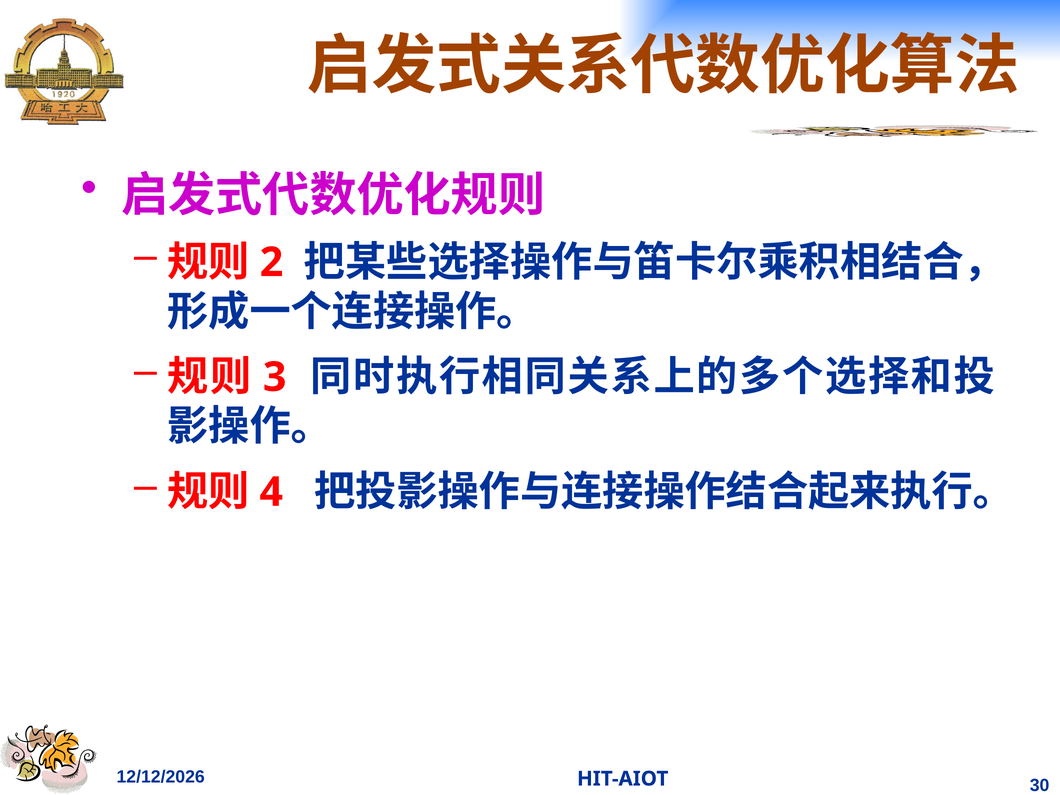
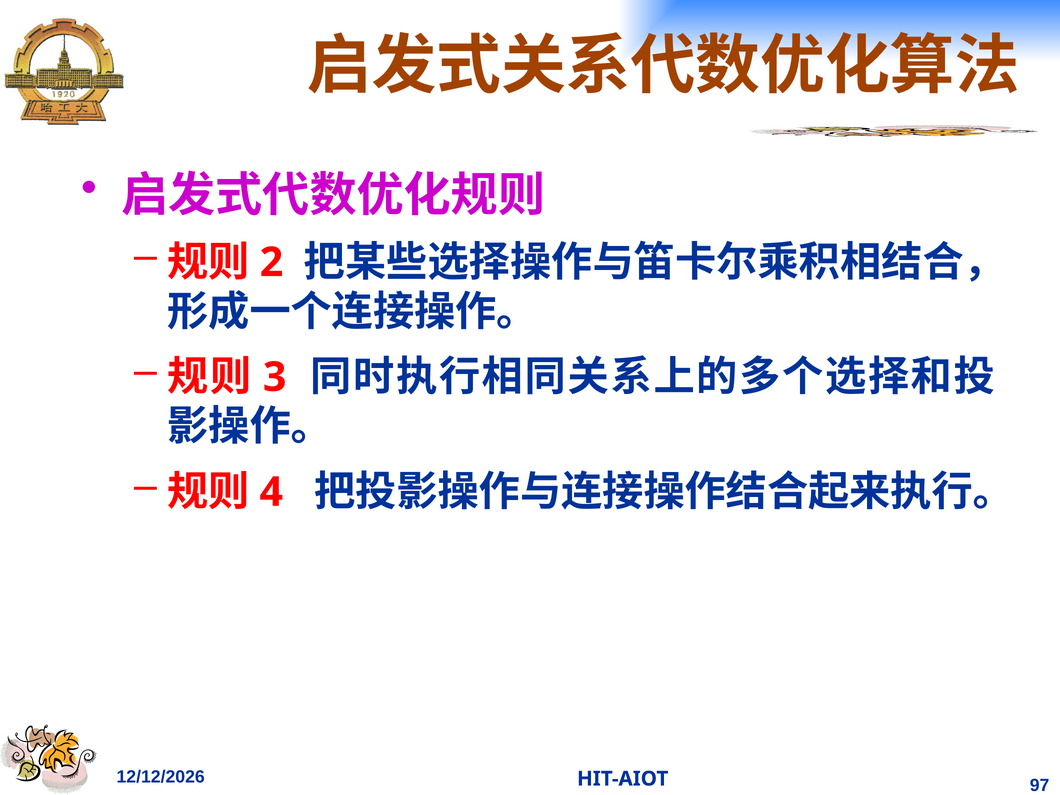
30: 30 -> 97 (1040, 786)
